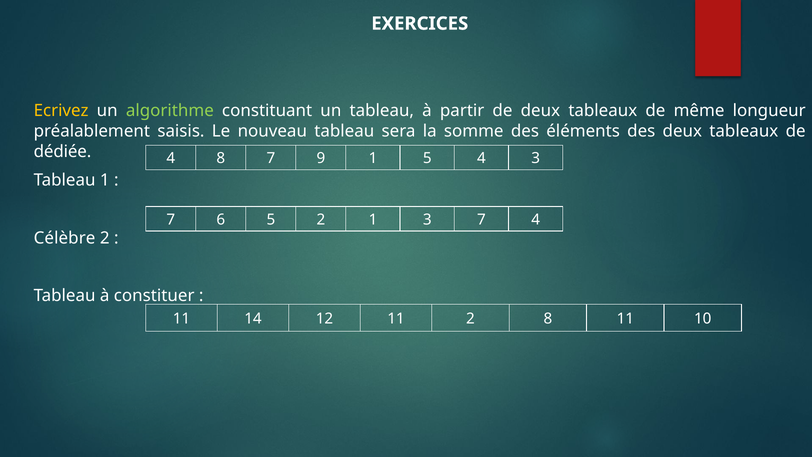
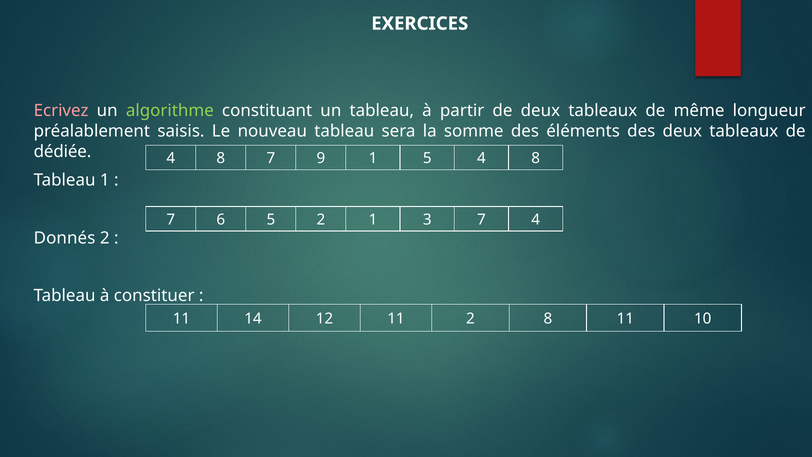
Ecrivez colour: yellow -> pink (61, 111)
5 4 3: 3 -> 8 (536, 158)
Célèbre: Célèbre -> Donnés (65, 238)
